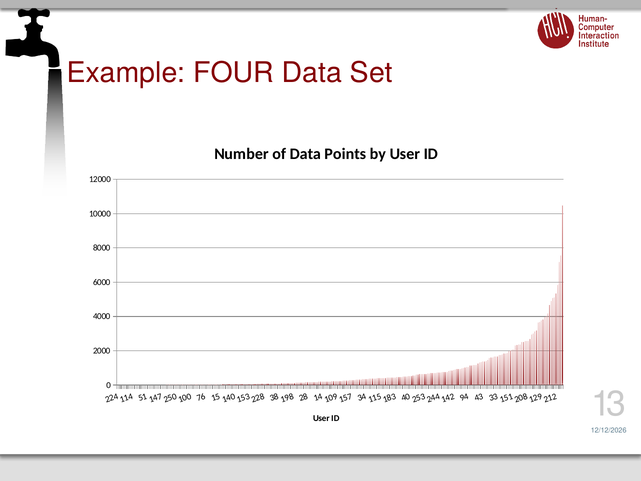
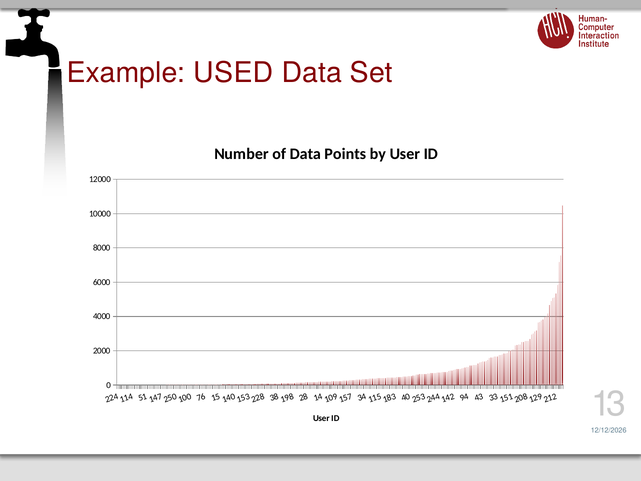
FOUR: FOUR -> USED (233, 73)
